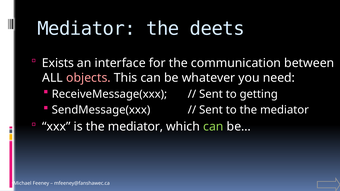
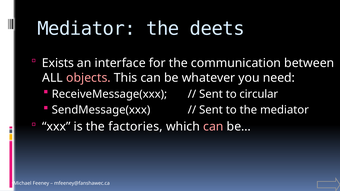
getting: getting -> circular (259, 94)
is the mediator: mediator -> factories (135, 127)
can colour: light green -> pink (213, 127)
